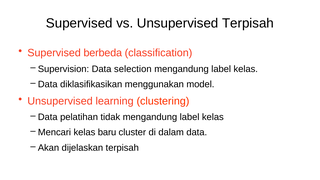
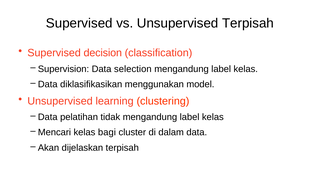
berbeda: berbeda -> decision (103, 53)
baru: baru -> bagi (107, 132)
